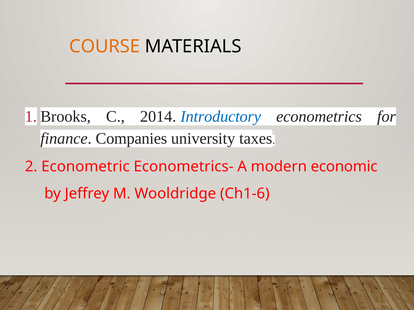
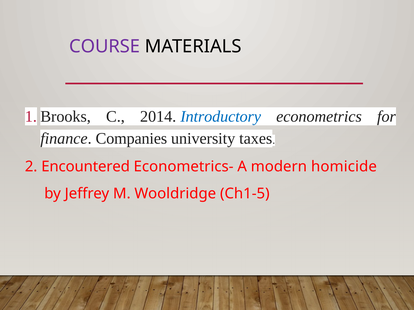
COURSE colour: orange -> purple (105, 46)
Econometric: Econometric -> Encountered (86, 167)
economic: economic -> homicide (344, 167)
Ch1-6: Ch1-6 -> Ch1-5 (245, 194)
